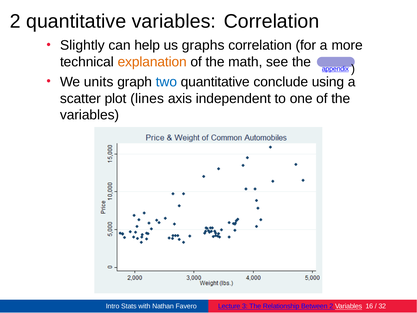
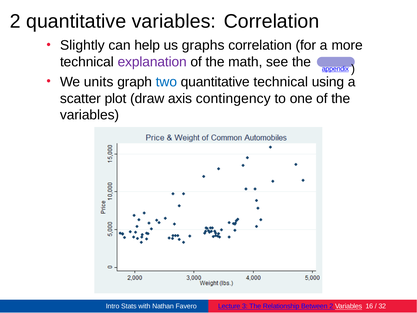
explanation colour: orange -> purple (152, 62)
quantitative conclude: conclude -> technical (281, 82)
lines: lines -> draw (147, 98)
independent: independent -> contingency (233, 98)
